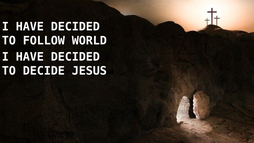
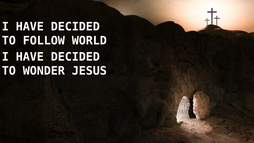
DECIDE: DECIDE -> WONDER (44, 71)
